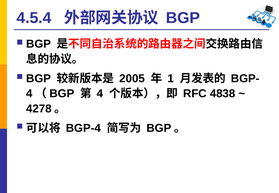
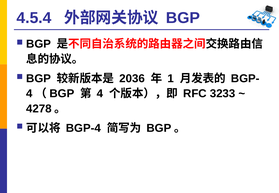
2005: 2005 -> 2036 (132, 79)
4838: 4838 -> 3233 (223, 94)
